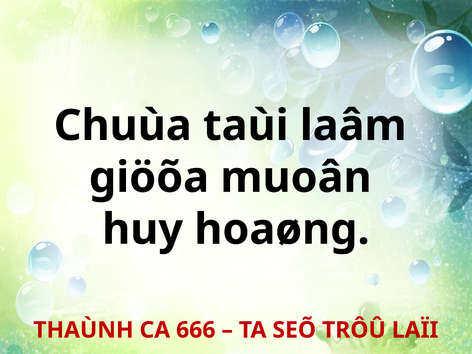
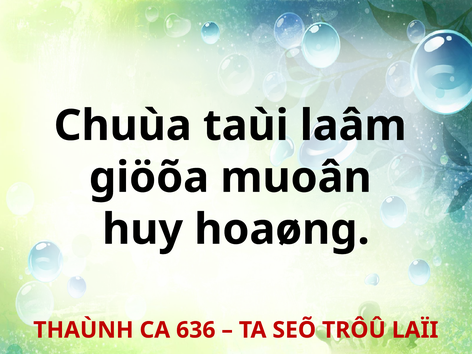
666: 666 -> 636 (196, 330)
